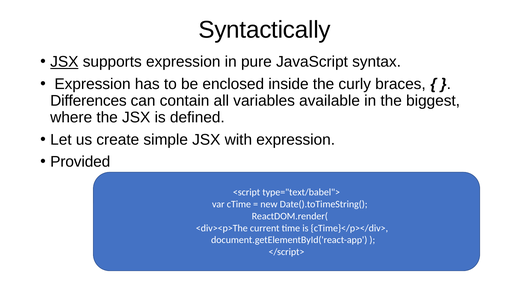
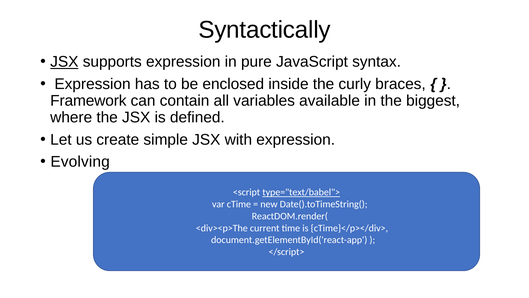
Differences: Differences -> Framework (88, 101)
Provided: Provided -> Evolving (80, 162)
type="text/babel"> underline: none -> present (301, 192)
